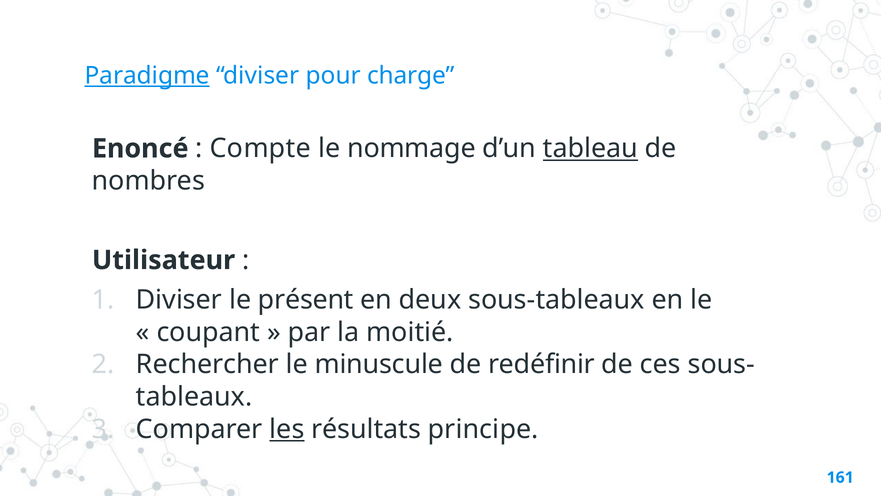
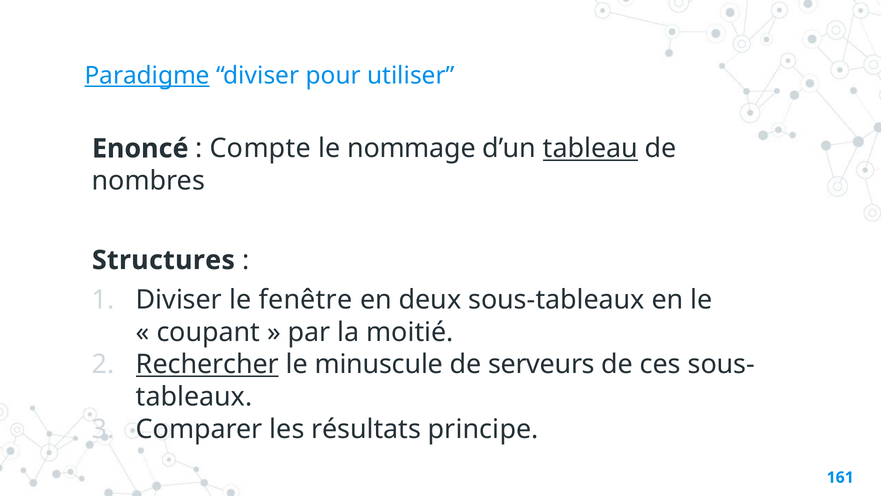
charge: charge -> utiliser (411, 76)
Utilisateur: Utilisateur -> Structures (163, 260)
présent: présent -> fenêtre (306, 300)
Rechercher underline: none -> present (207, 364)
redéfinir: redéfinir -> serveurs (541, 364)
les underline: present -> none (287, 429)
